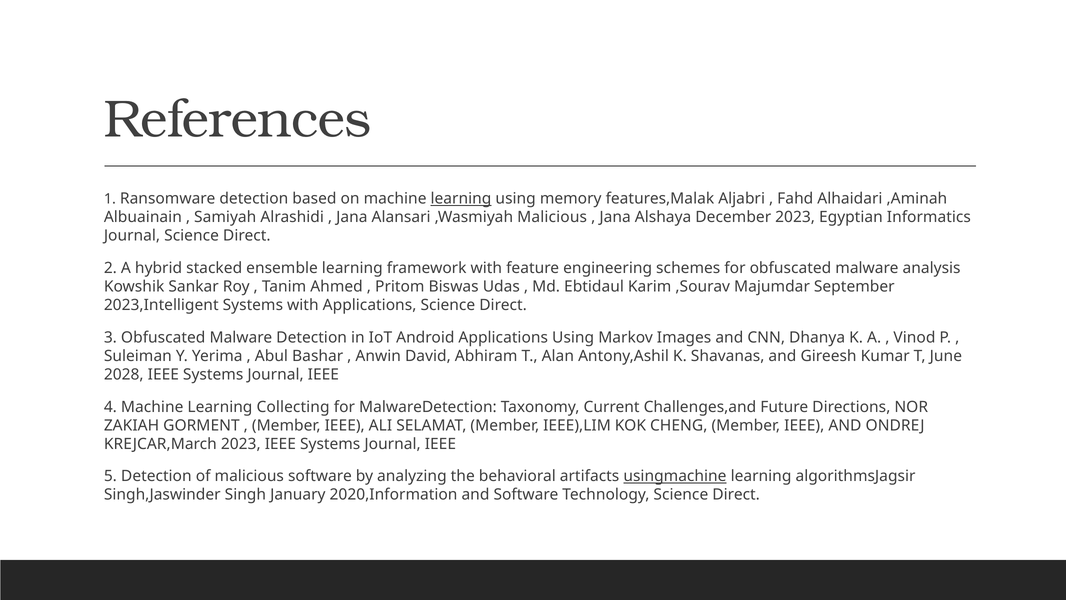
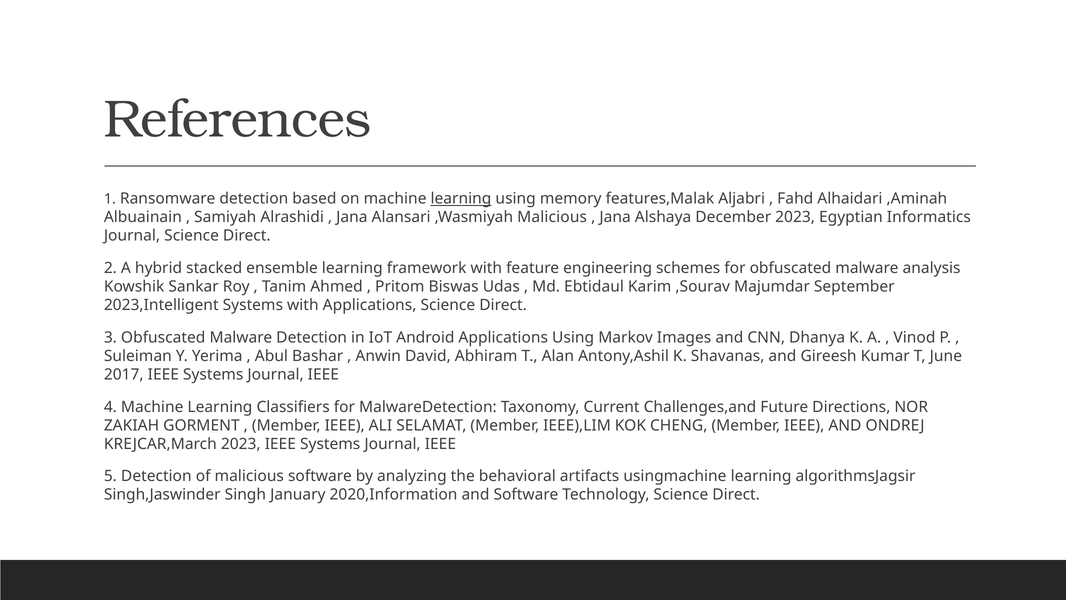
2028: 2028 -> 2017 (124, 374)
Collecting: Collecting -> Classifiers (293, 407)
usingmachine underline: present -> none (675, 476)
